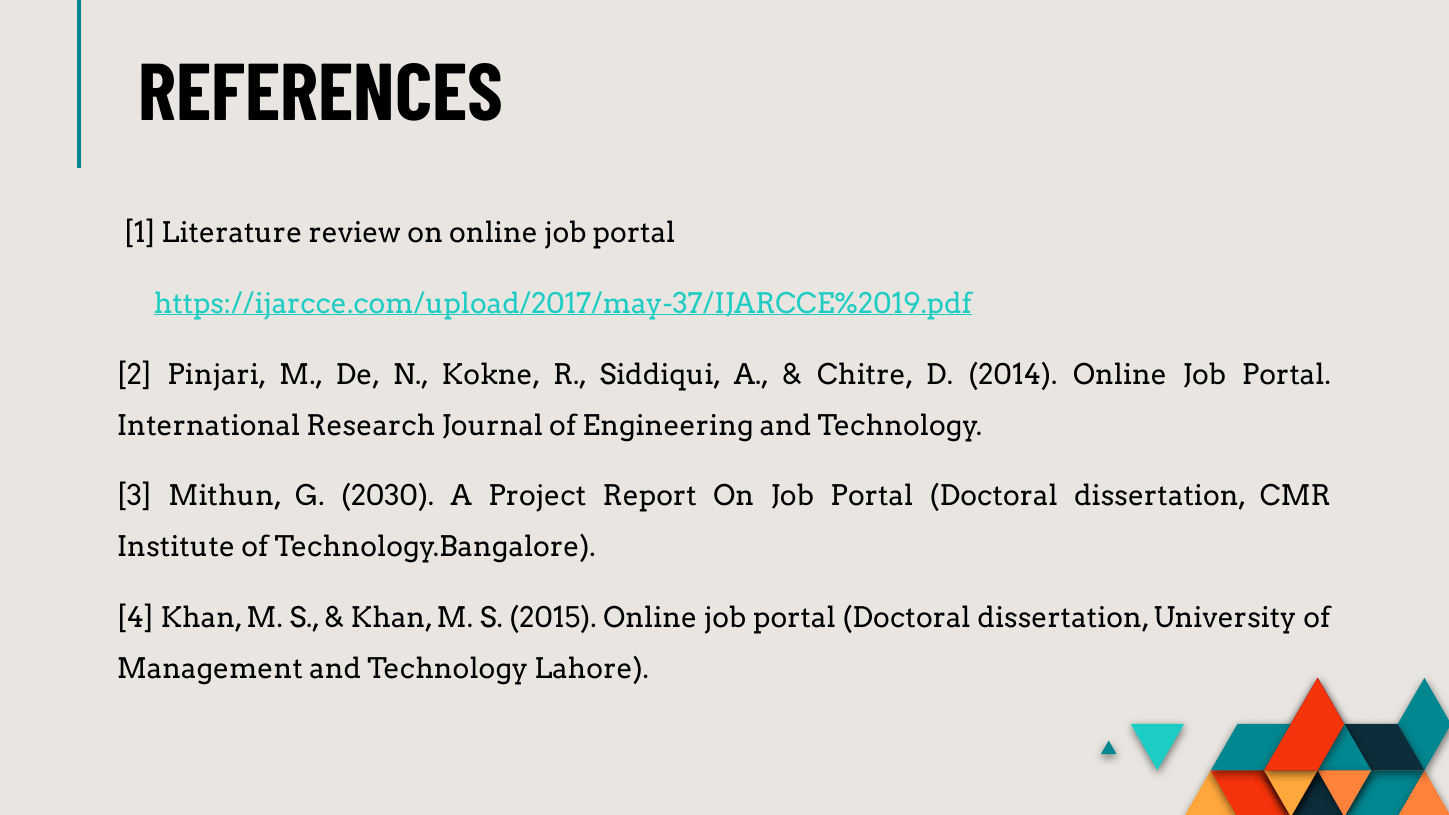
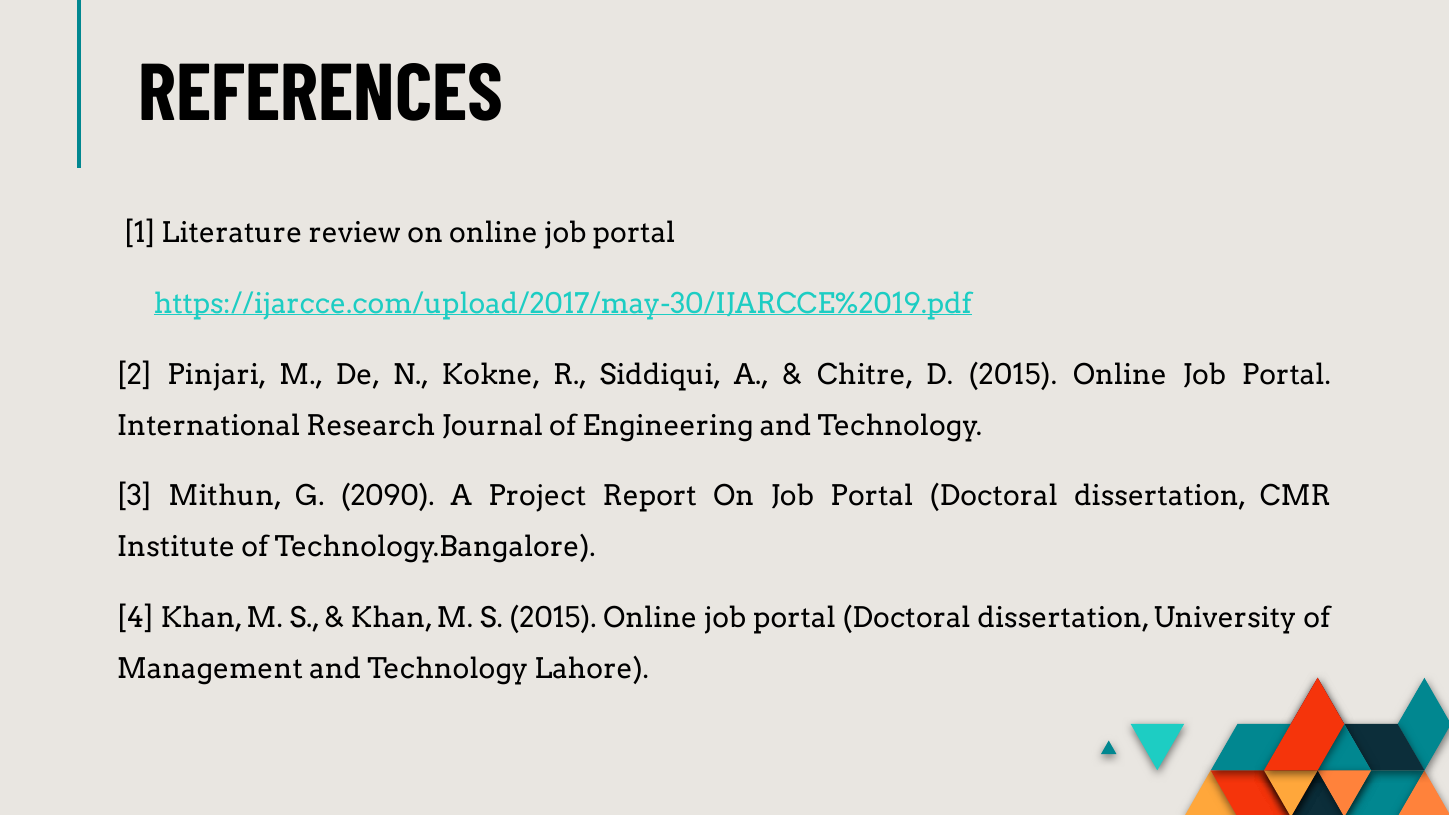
https://ijarcce.com/upload/2017/may-37/IJARCCE%2019.pdf: https://ijarcce.com/upload/2017/may-37/IJARCCE%2019.pdf -> https://ijarcce.com/upload/2017/may-30/IJARCCE%2019.pdf (563, 304)
D 2014: 2014 -> 2015 (1013, 375)
2030: 2030 -> 2090 (388, 497)
